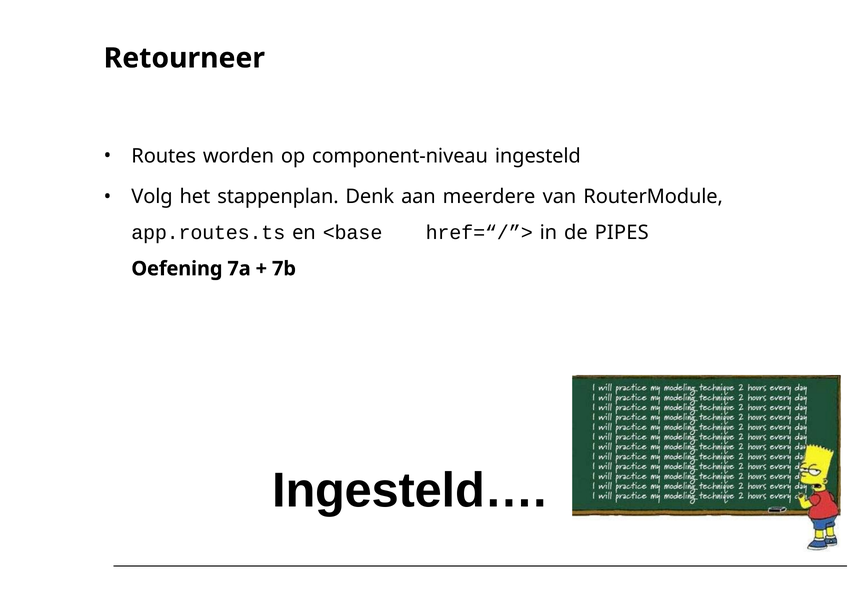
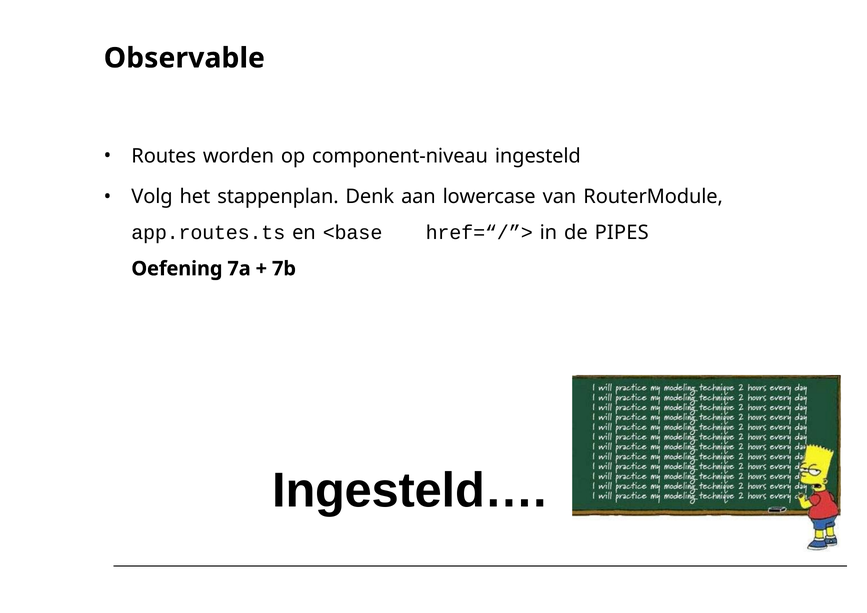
Retourneer: Retourneer -> Observable (184, 58)
meerdere: meerdere -> lowercase (489, 197)
